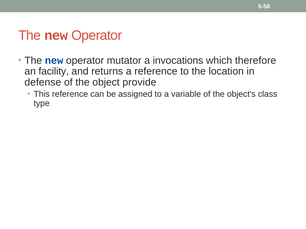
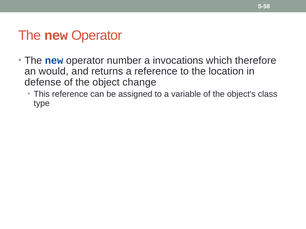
mutator: mutator -> number (124, 61)
facility: facility -> would (54, 72)
provide: provide -> change (139, 83)
